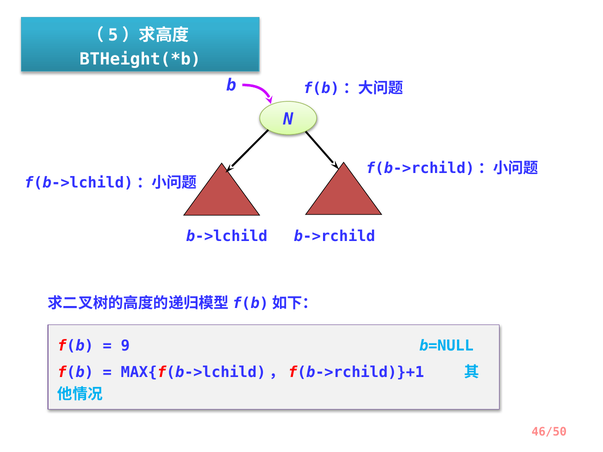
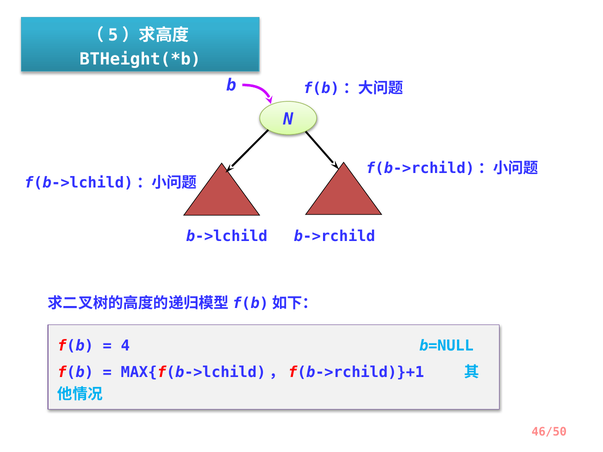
9: 9 -> 4 (125, 346)
